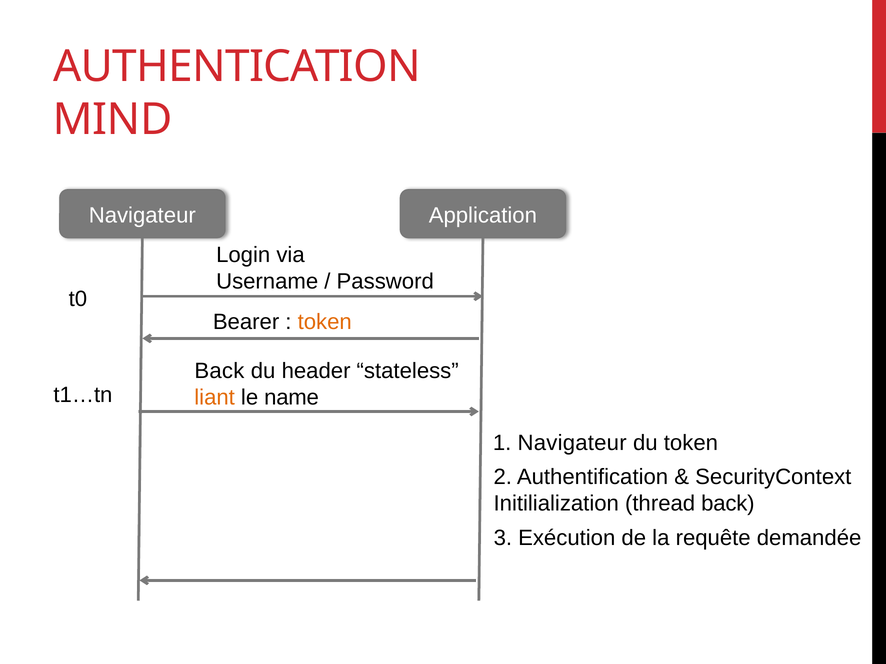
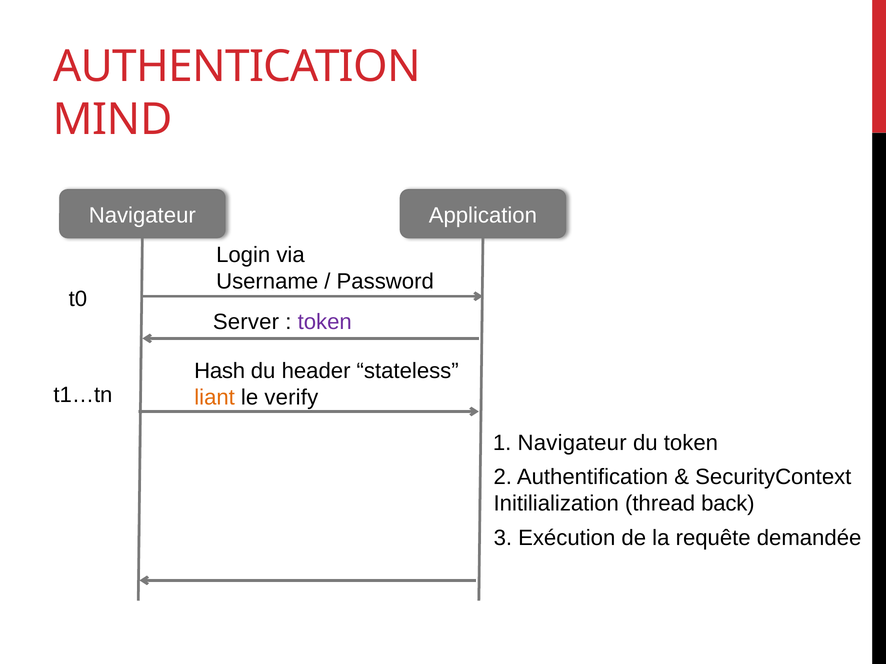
Bearer: Bearer -> Server (246, 322)
token colour: orange -> purple (325, 322)
Back: Back -> Hash (220, 371)
name: name -> verify (291, 398)
